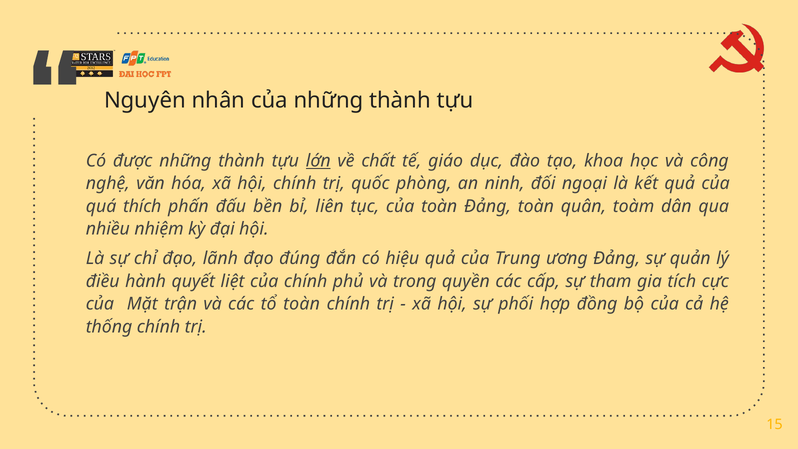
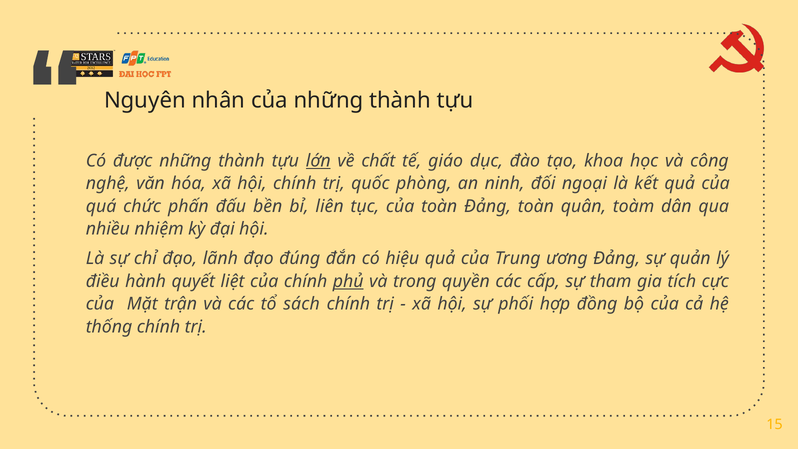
thích: thích -> chức (142, 206)
phủ underline: none -> present (348, 281)
tổ toàn: toàn -> sách (302, 304)
